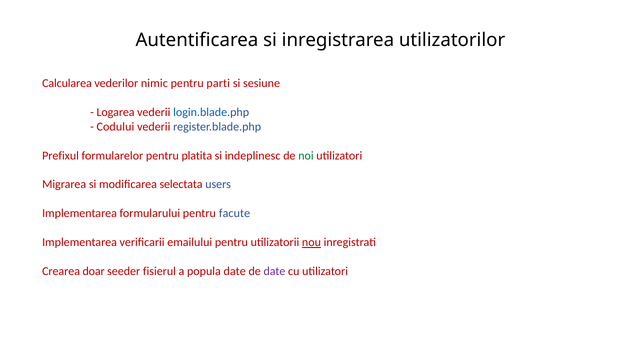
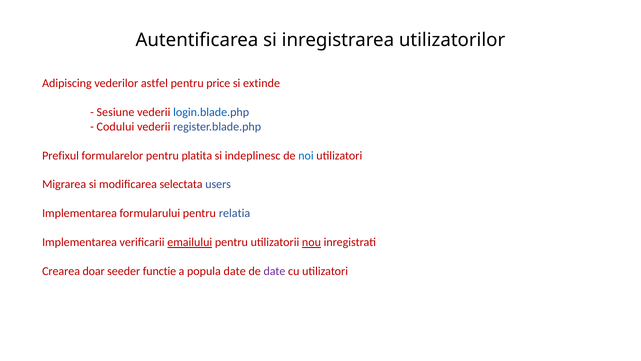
Calcularea: Calcularea -> Adipiscing (67, 83)
nimic: nimic -> astfel (154, 83)
parti: parti -> price (218, 83)
sesiune: sesiune -> extinde (262, 83)
Logarea: Logarea -> Sesiune (115, 112)
noi colour: green -> blue (306, 155)
facute: facute -> relatia (235, 213)
emailului underline: none -> present (190, 242)
fisierul: fisierul -> functie (159, 271)
